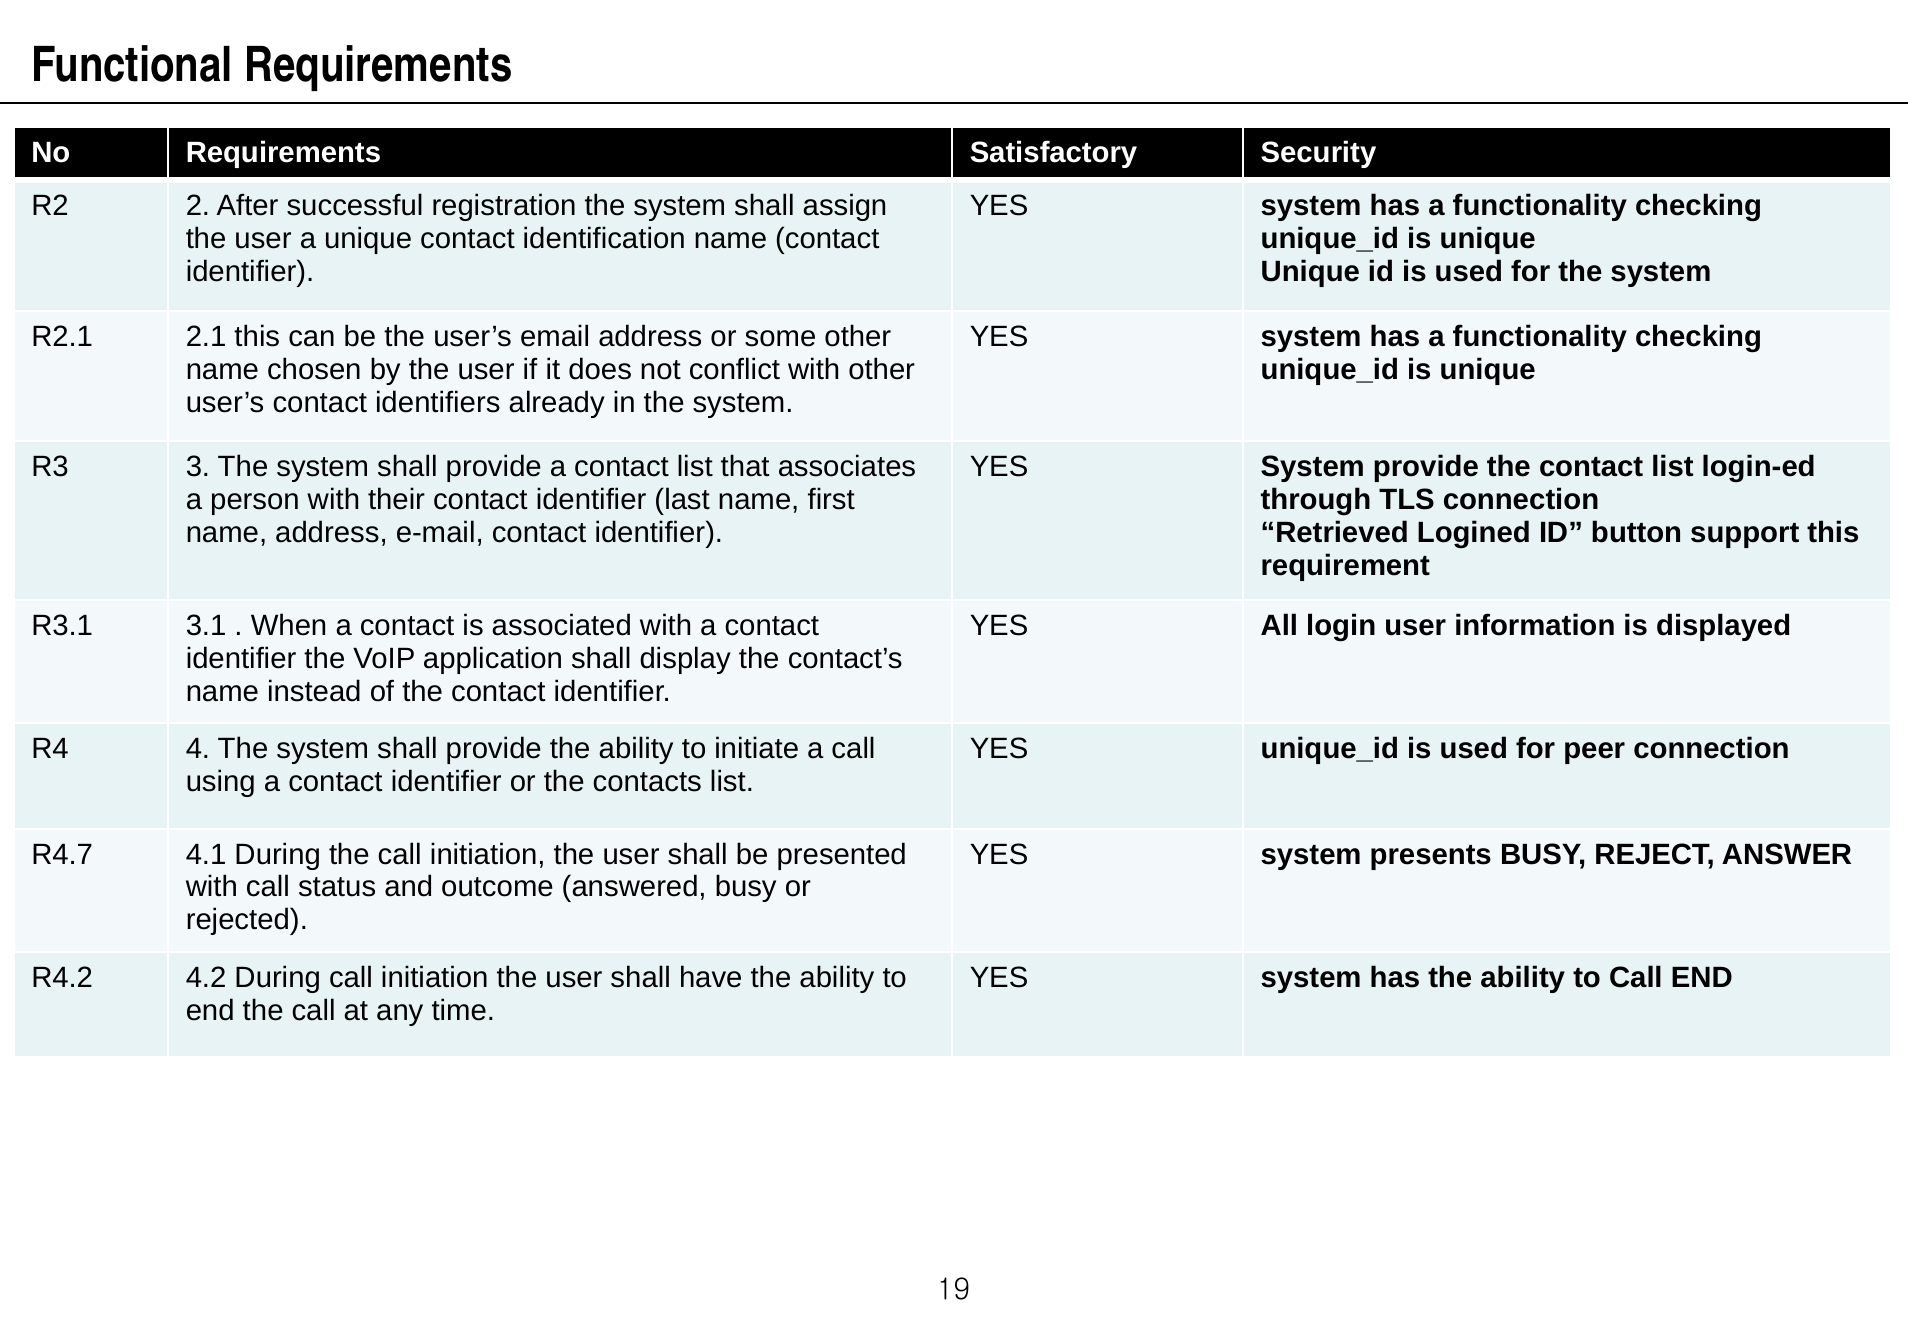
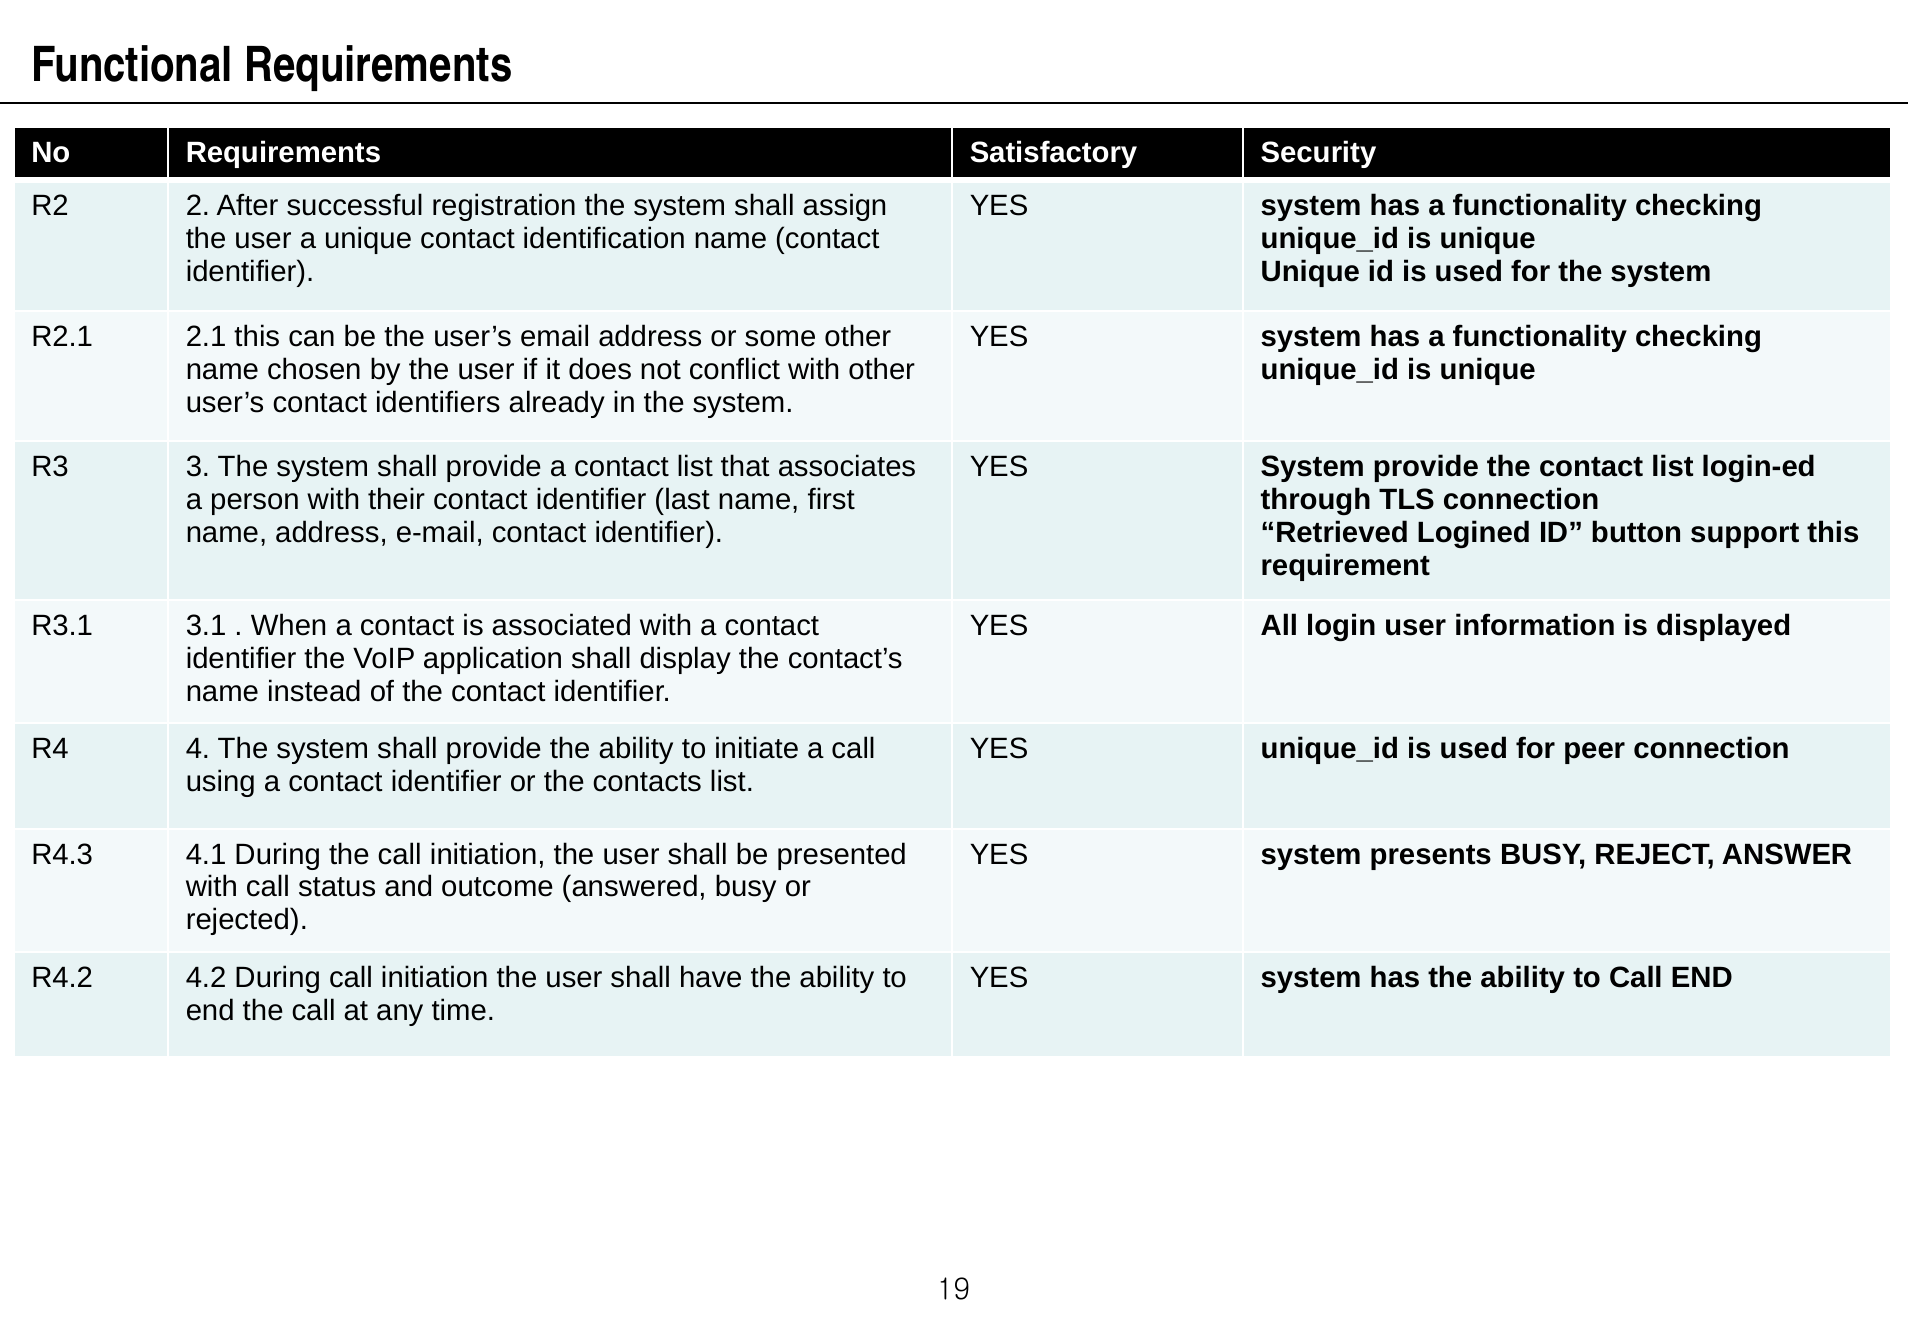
R4.7: R4.7 -> R4.3 (62, 854)
